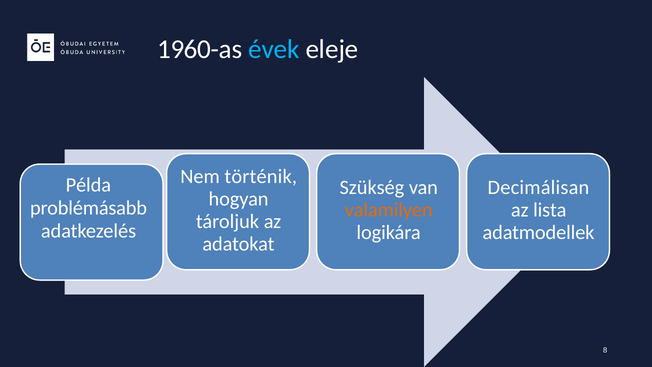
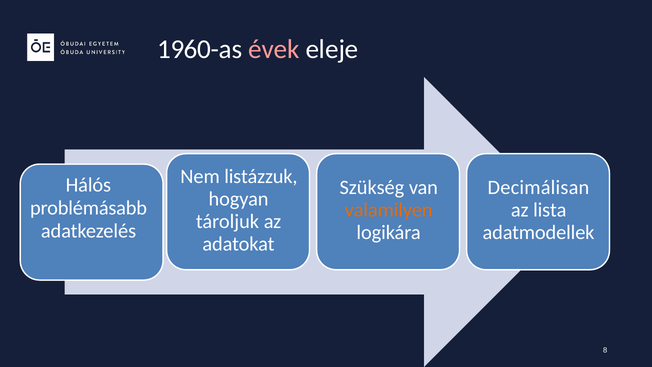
évek colour: light blue -> pink (274, 49)
történik: történik -> listázzuk (261, 176)
Példa: Példa -> Hálós (88, 185)
